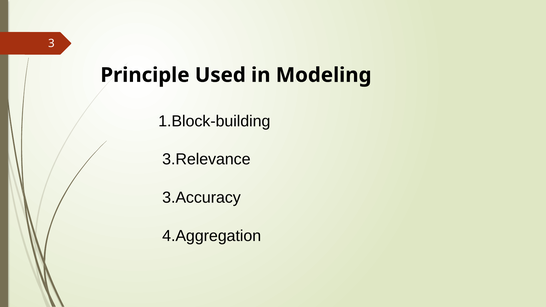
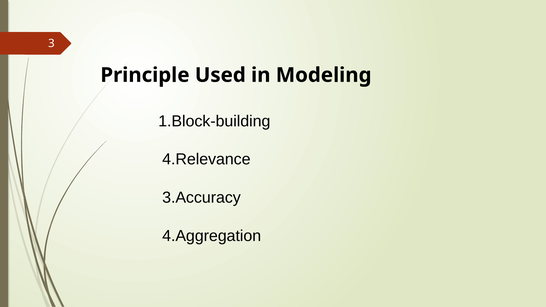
3.Relevance: 3.Relevance -> 4.Relevance (206, 159)
